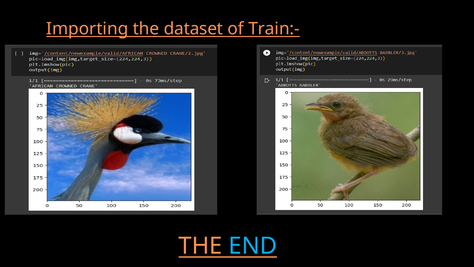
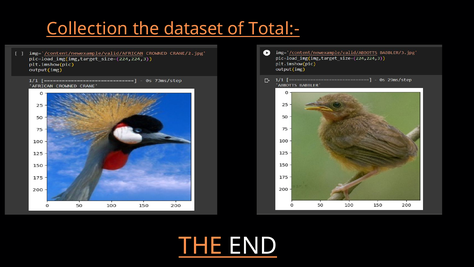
Importing: Importing -> Collection (87, 29)
Train:-: Train:- -> Total:- (274, 29)
END colour: light blue -> white (253, 246)
